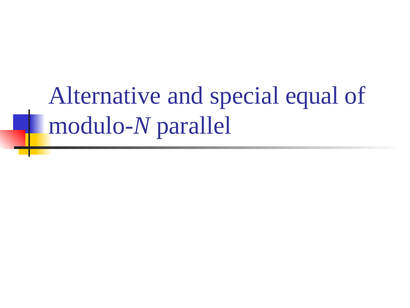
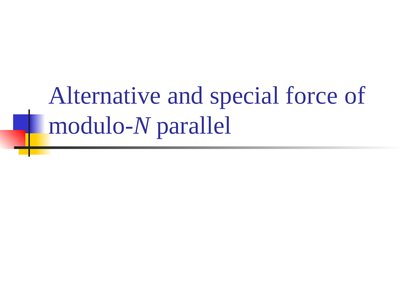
equal: equal -> force (312, 95)
